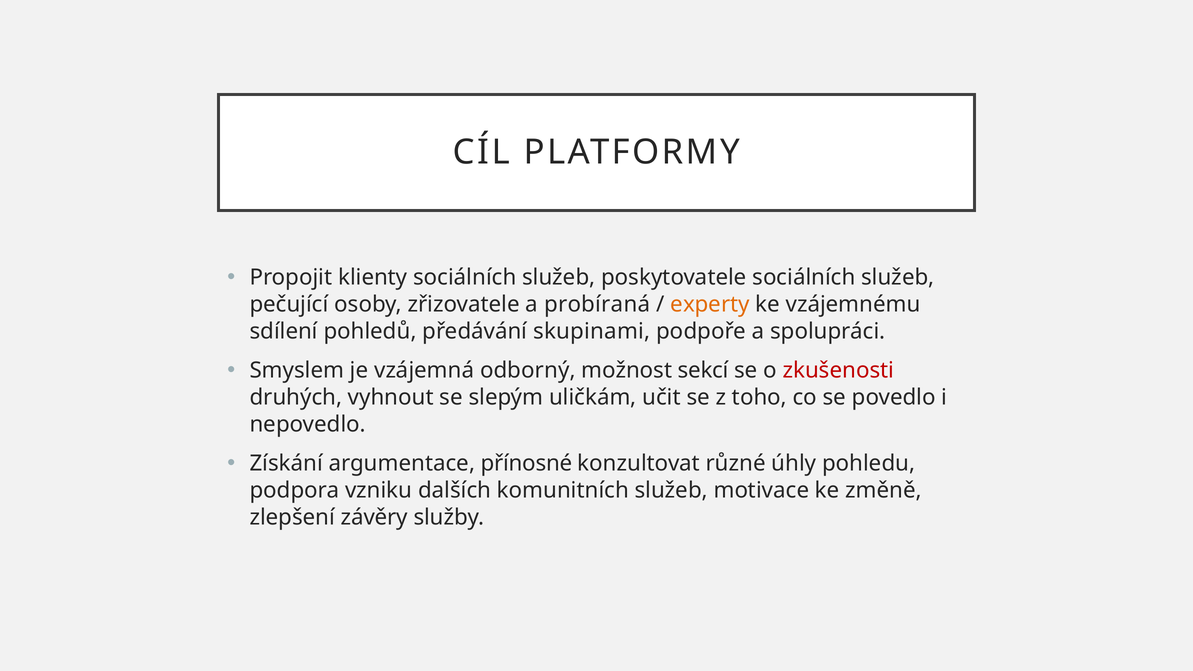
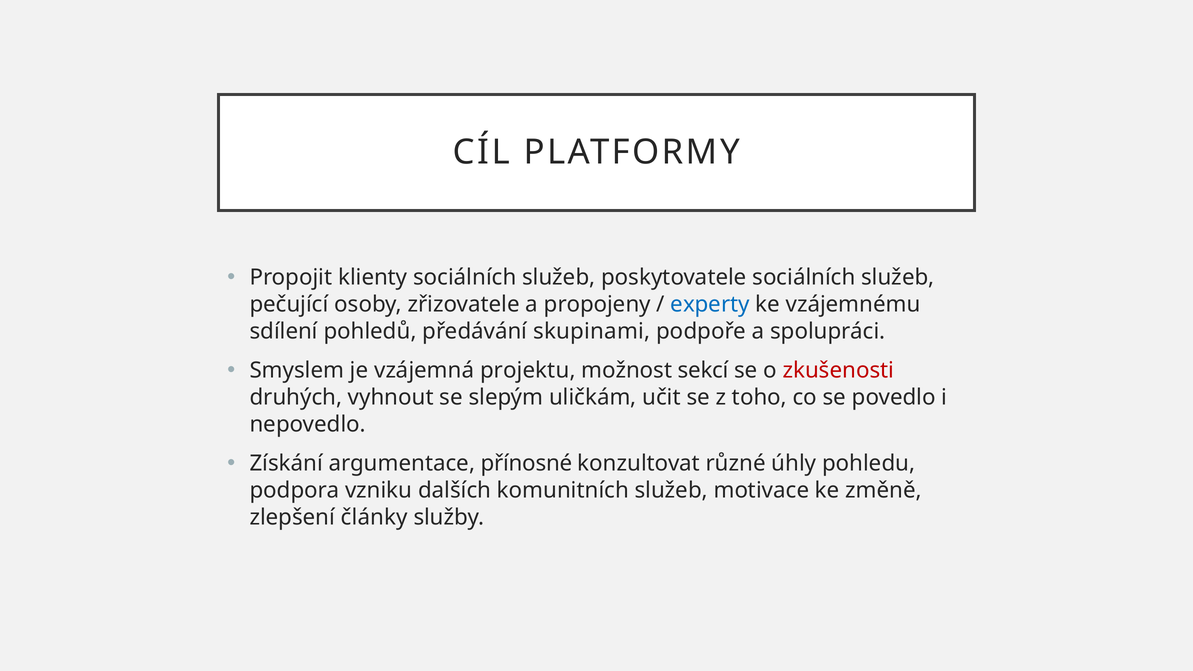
probíraná: probíraná -> propojeny (597, 304)
experty colour: orange -> blue (710, 304)
odborný: odborný -> projektu (528, 371)
závěry: závěry -> články (374, 517)
